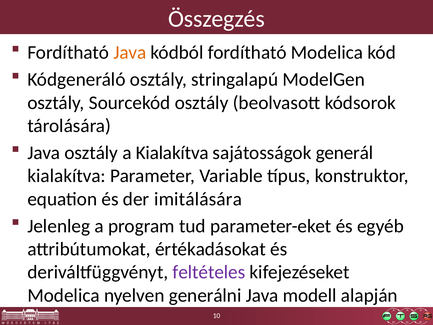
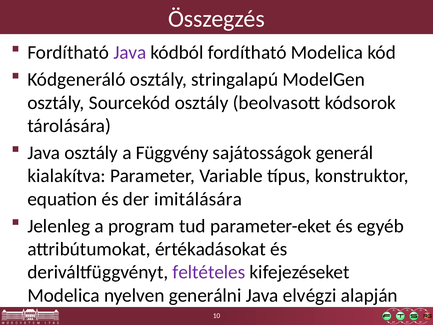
Java colour: orange -> purple (130, 53)
a Kialakítva: Kialakítva -> Függvény (172, 153)
modell: modell -> elvégzi (310, 295)
